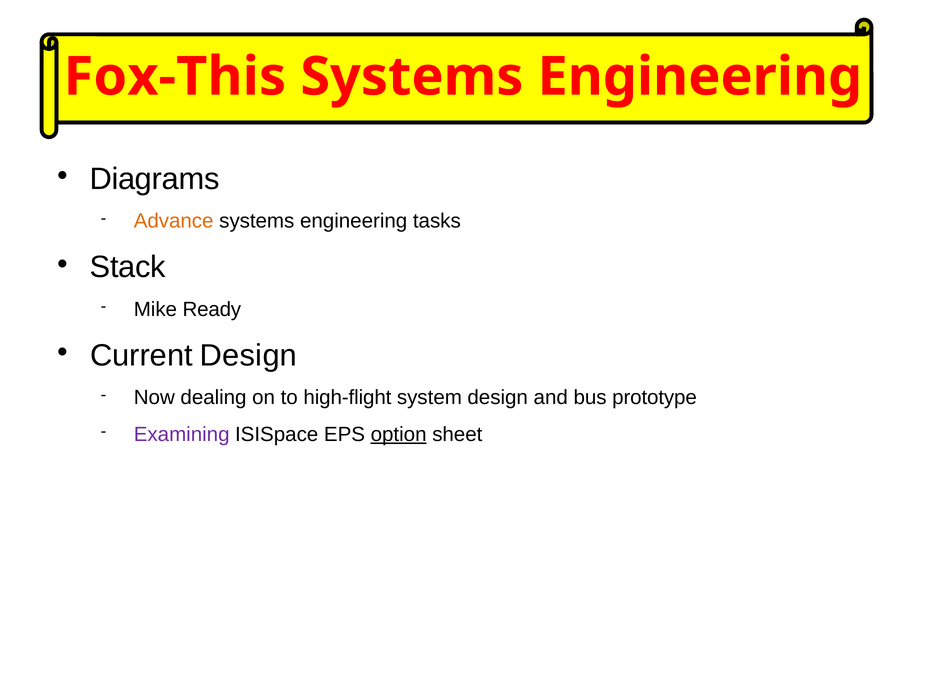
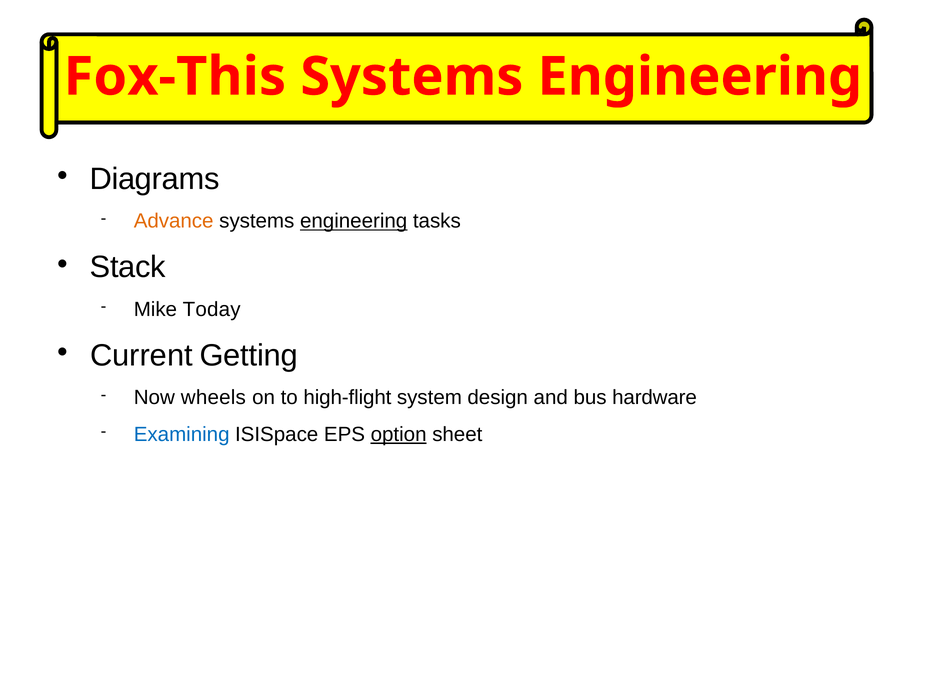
engineering underline: none -> present (354, 221)
Ready: Ready -> Today (212, 310)
Current Design: Design -> Getting (249, 356)
dealing: dealing -> wheels (213, 398)
prototype: prototype -> hardware (655, 398)
Examining colour: purple -> blue (182, 435)
